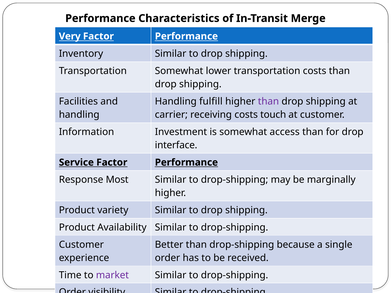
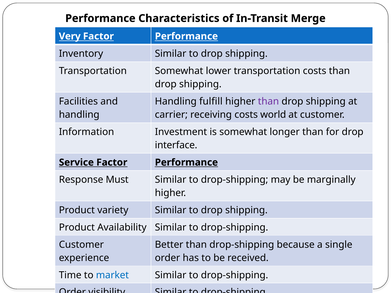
touch: touch -> world (273, 115)
access: access -> longer (285, 132)
Most: Most -> Must (117, 180)
market colour: purple -> blue (112, 275)
